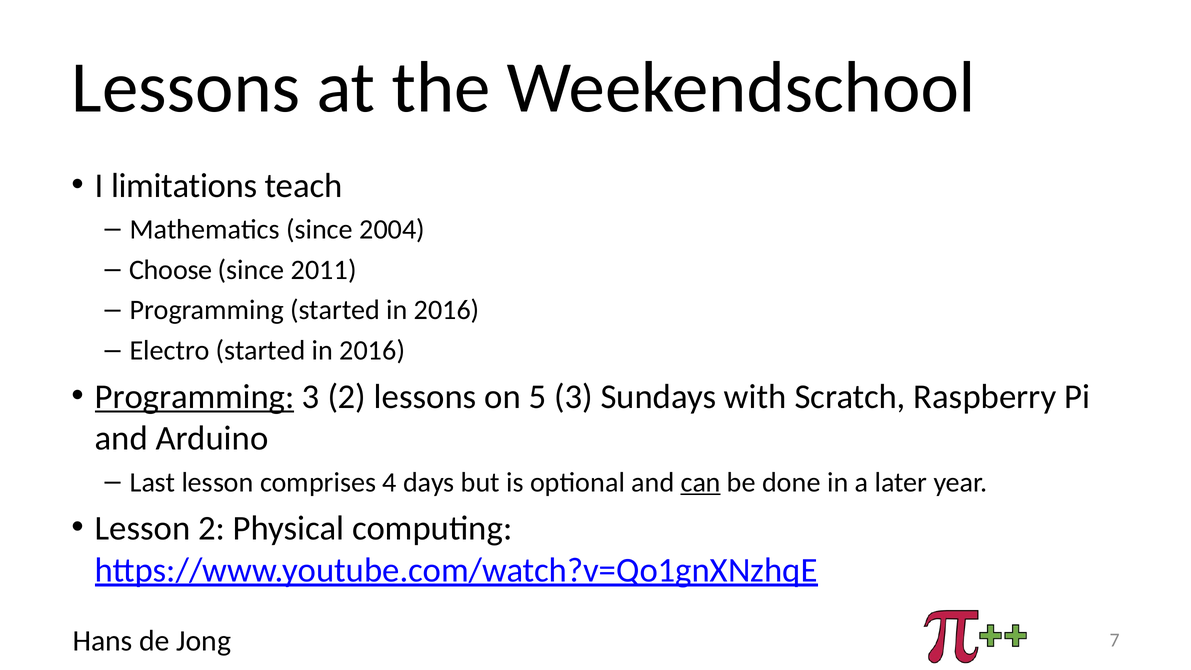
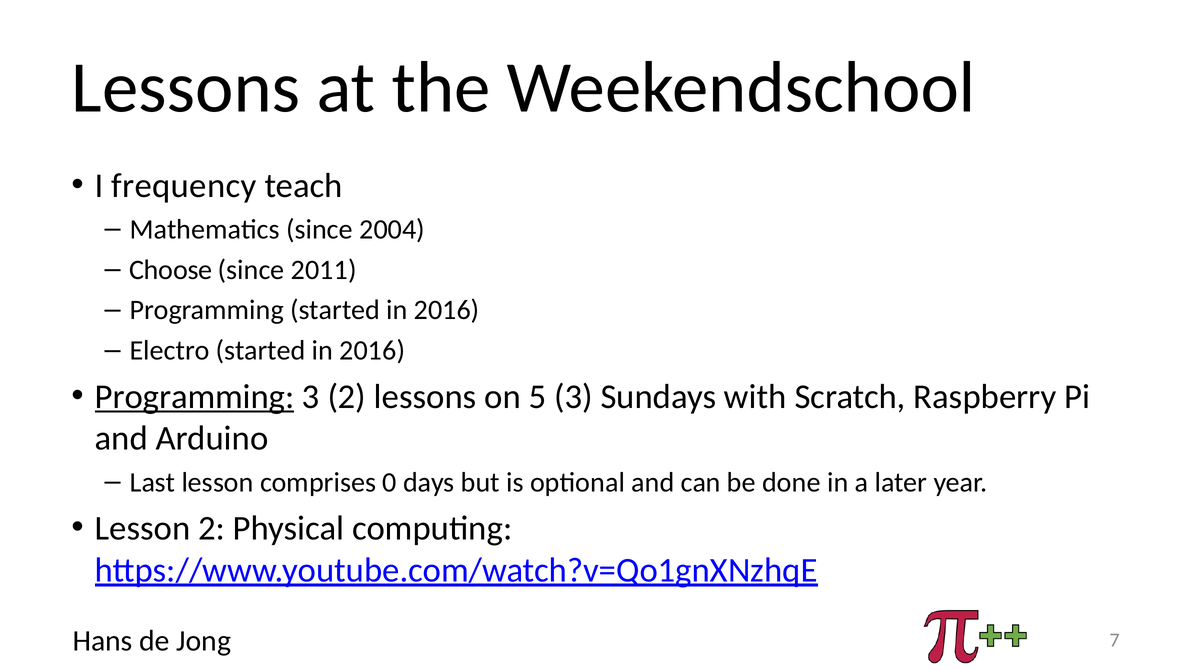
limitations: limitations -> frequency (184, 186)
4: 4 -> 0 (390, 482)
can underline: present -> none (701, 482)
